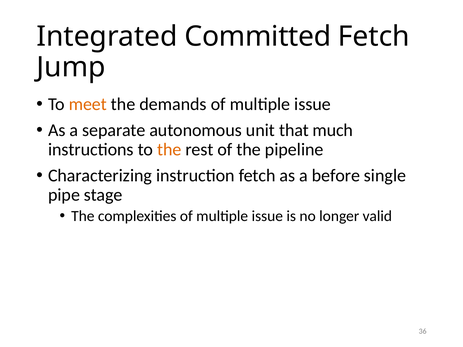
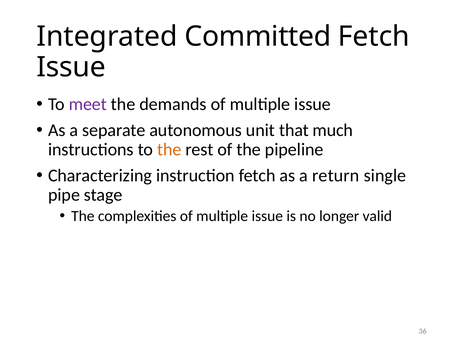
Jump: Jump -> Issue (71, 67)
meet colour: orange -> purple (88, 104)
before: before -> return (336, 176)
